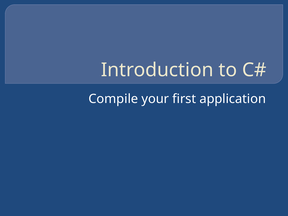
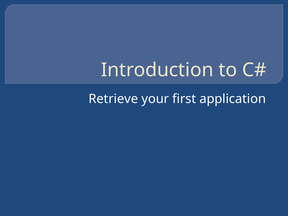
Compile: Compile -> Retrieve (113, 99)
